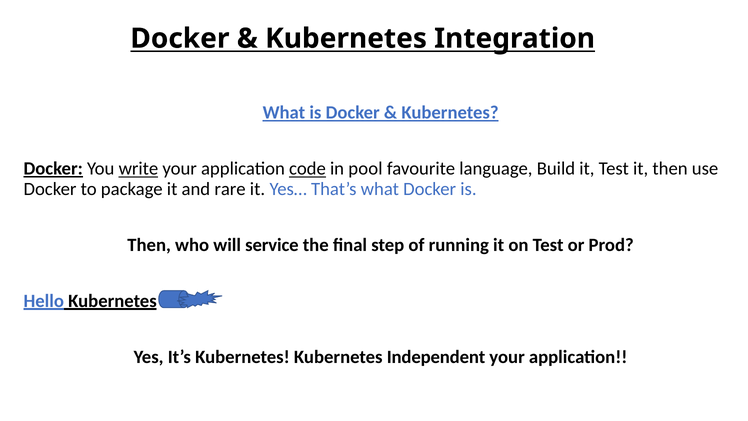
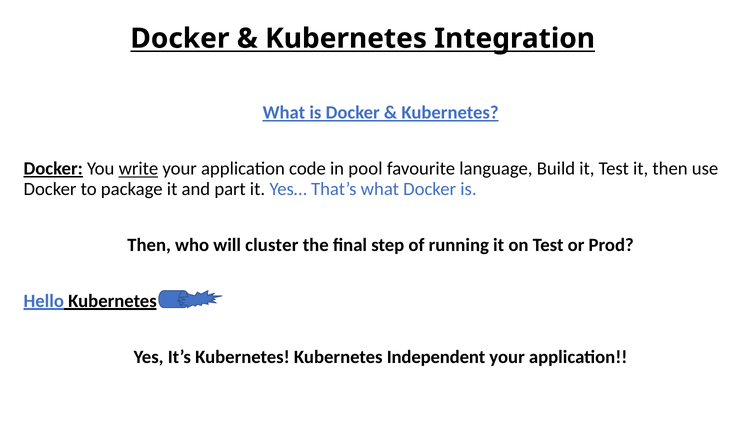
code underline: present -> none (307, 169)
rare: rare -> part (230, 189)
service: service -> cluster (272, 245)
